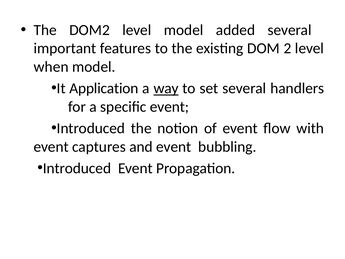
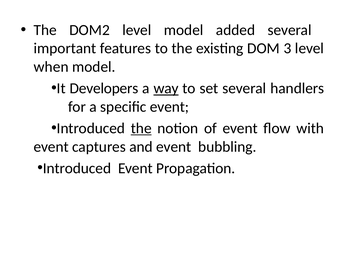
2: 2 -> 3 (287, 48)
Application: Application -> Developers (104, 88)
the underline: none -> present (141, 128)
